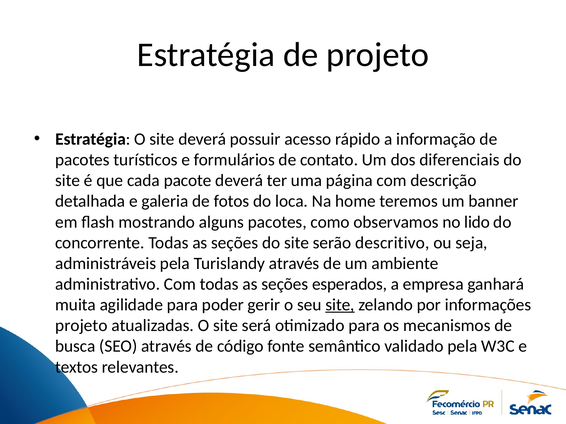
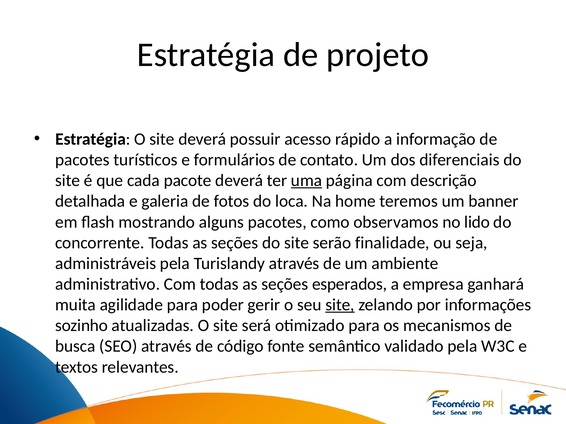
uma underline: none -> present (307, 181)
descritivo: descritivo -> finalidade (392, 243)
projeto: projeto -> sozinho (82, 326)
